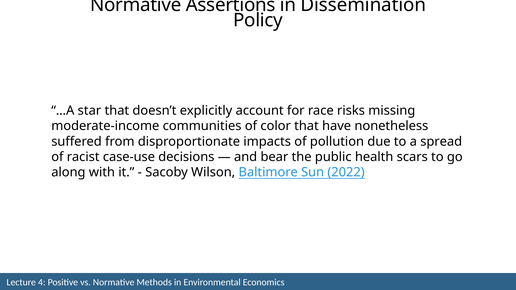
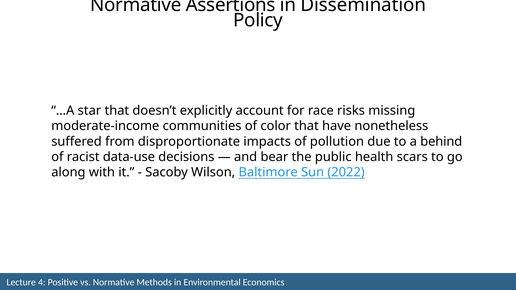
spread: spread -> behind (441, 142)
case-use: case-use -> data-use (129, 157)
